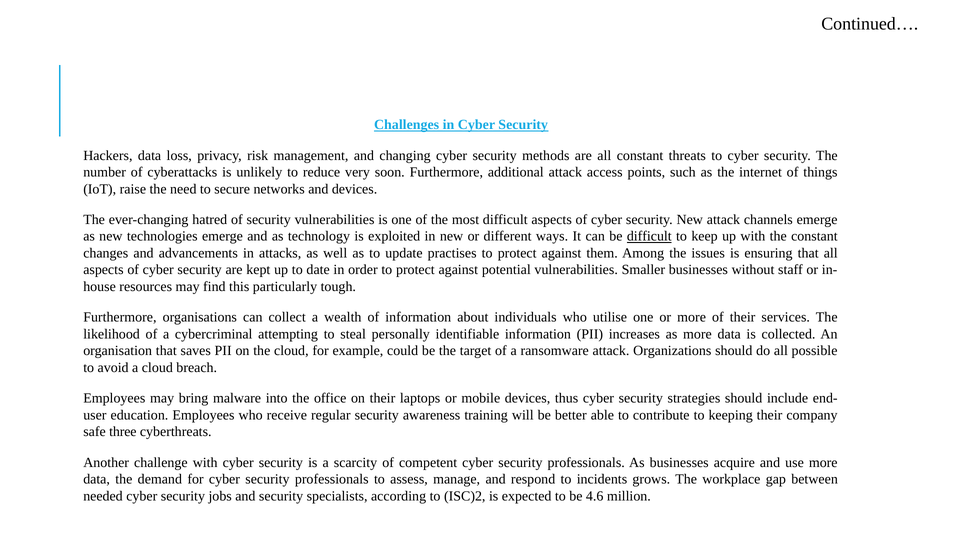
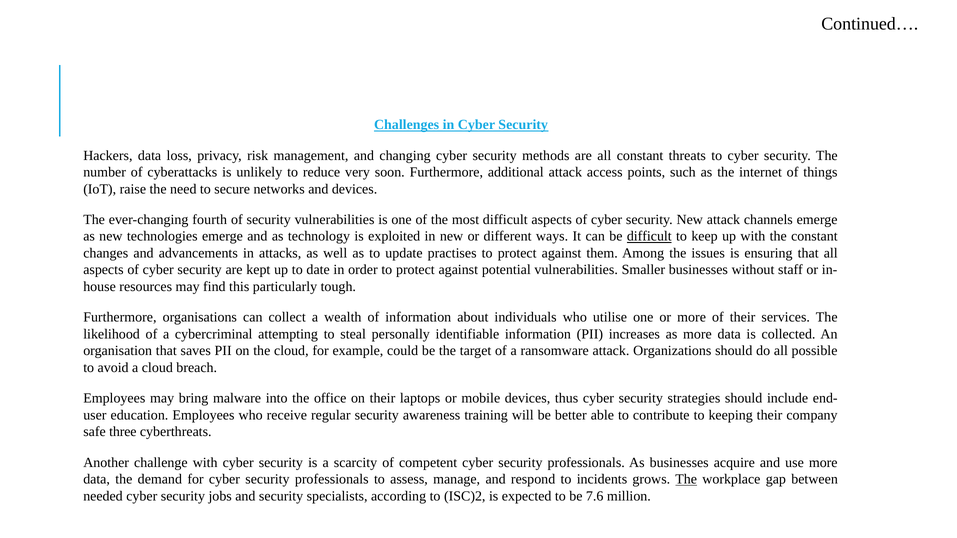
hatred: hatred -> fourth (210, 220)
The underline: none -> present (686, 479)
4.6: 4.6 -> 7.6 (595, 496)
